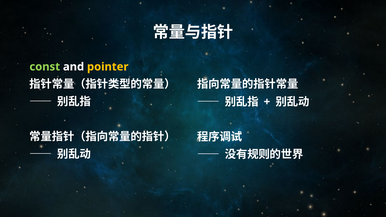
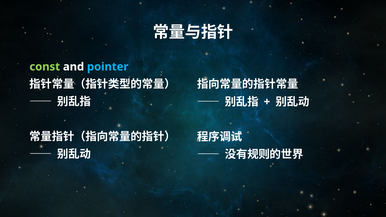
pointer colour: yellow -> light blue (108, 67)
